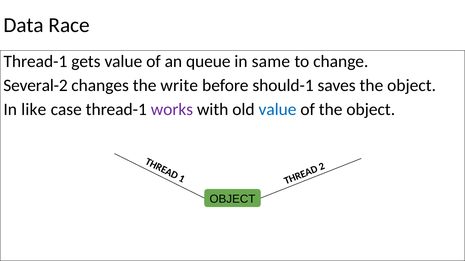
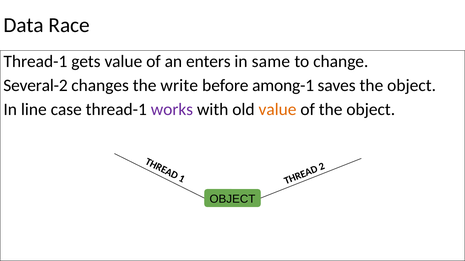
queue: queue -> enters (208, 62)
should-1: should-1 -> among-1 (283, 86)
like: like -> line (34, 110)
value colour: blue -> orange (278, 110)
